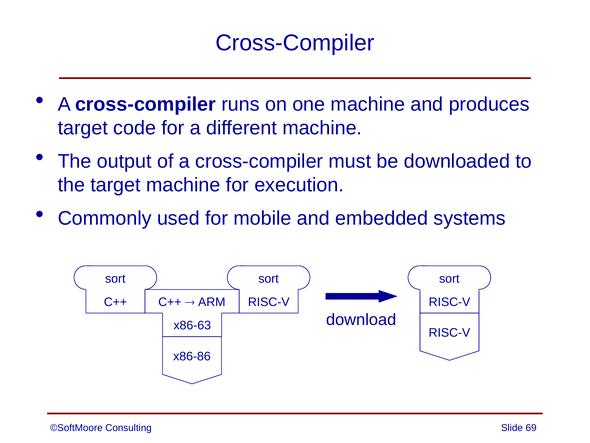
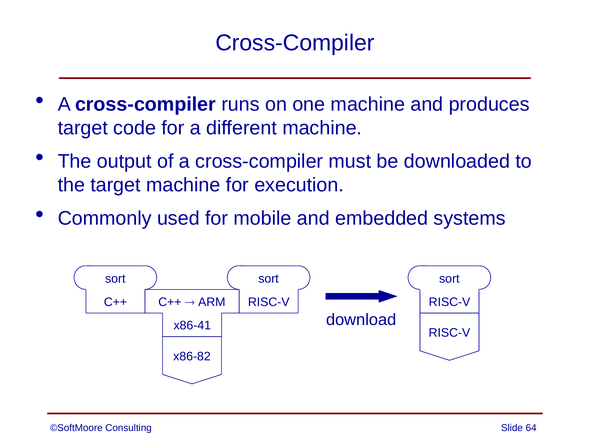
x86-63: x86-63 -> x86-41 (192, 325)
x86-86: x86-86 -> x86-82 (192, 356)
69: 69 -> 64 (531, 427)
